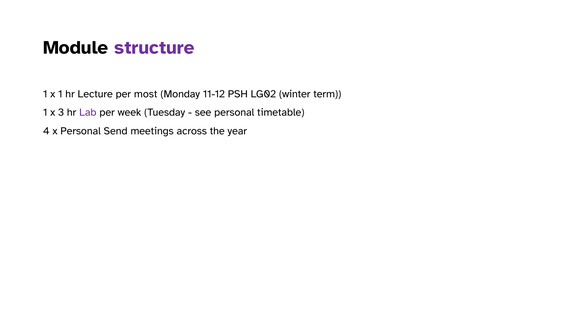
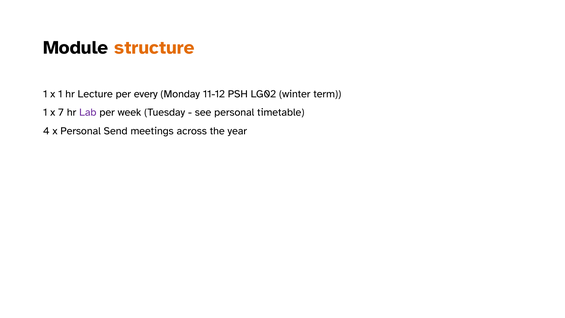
structure colour: purple -> orange (154, 48)
most: most -> every (146, 94)
3: 3 -> 7 (61, 112)
